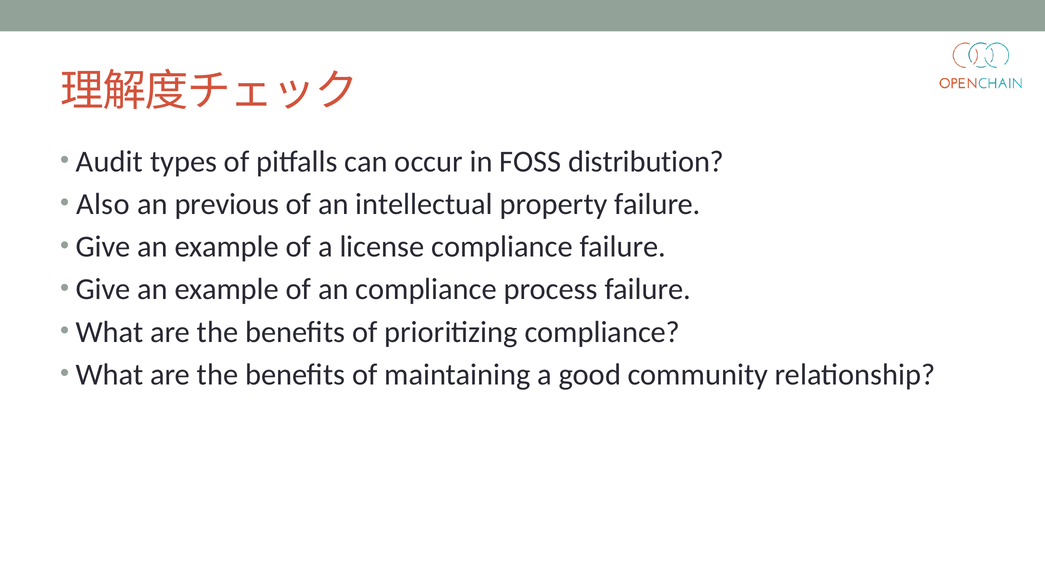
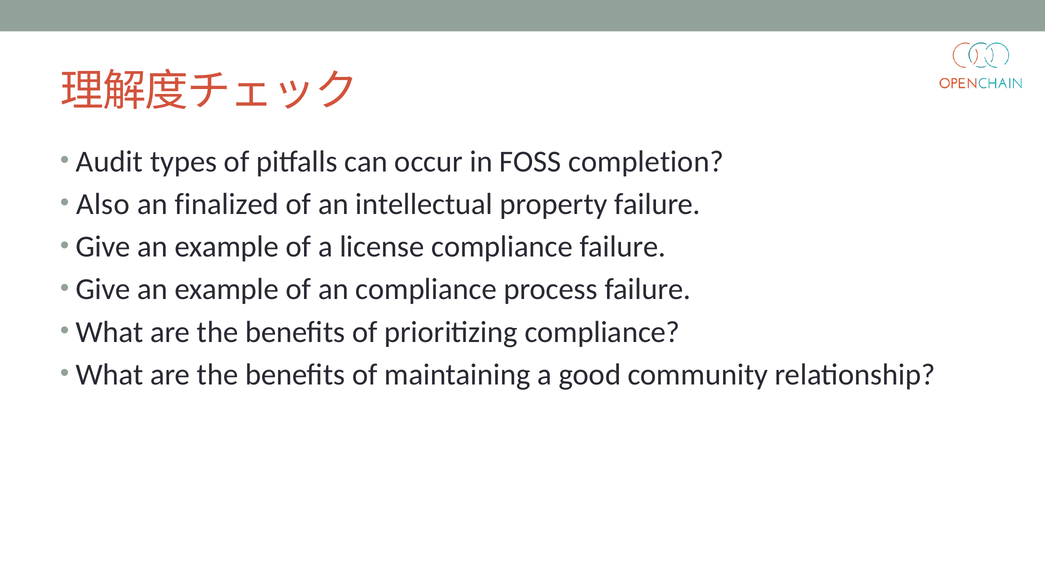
distribution: distribution -> completion (646, 161)
previous: previous -> finalized (227, 204)
